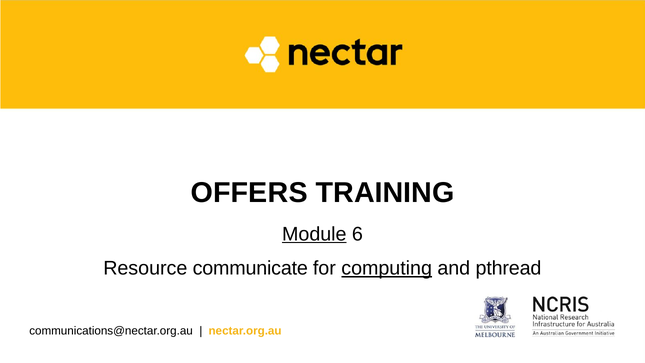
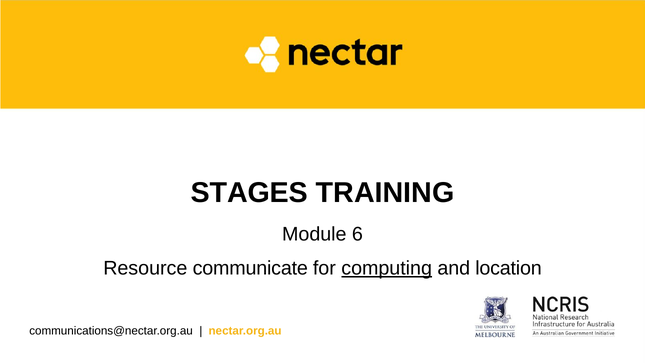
OFFERS: OFFERS -> STAGES (249, 193)
Module underline: present -> none (314, 234)
pthread: pthread -> location (509, 268)
